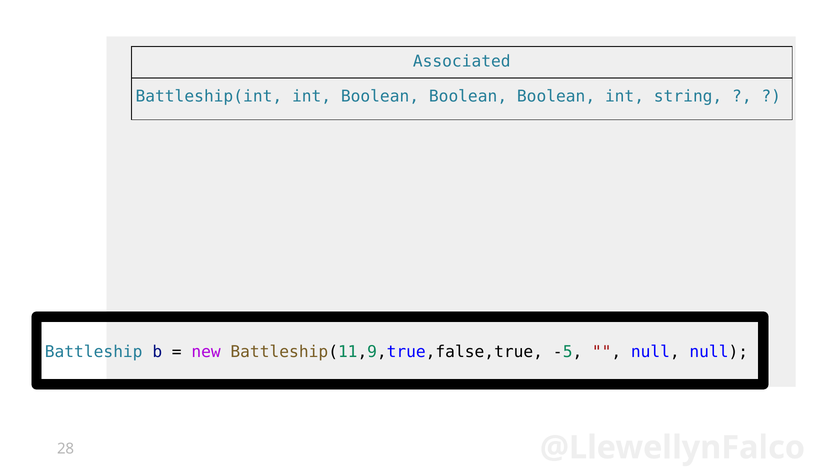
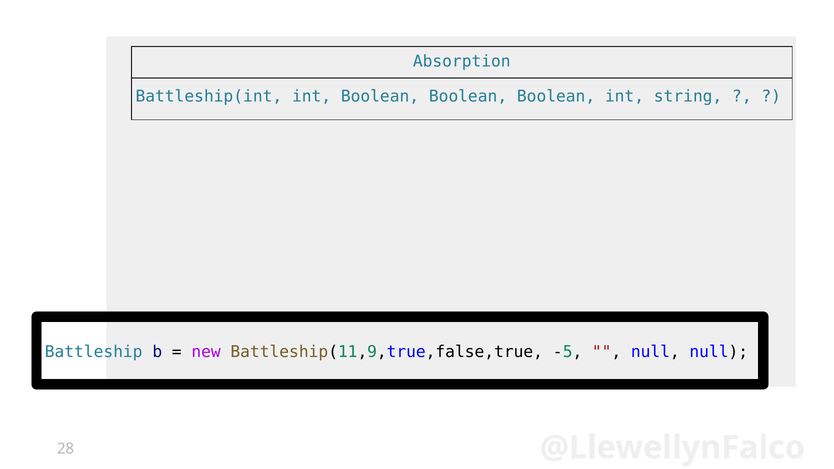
Associated: Associated -> Absorption (462, 62)
